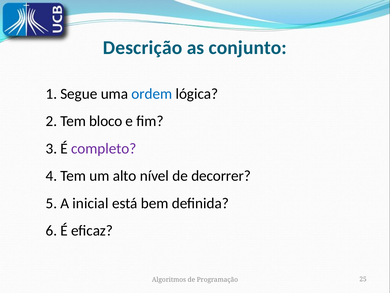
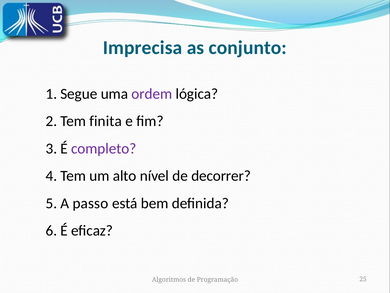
Descrição: Descrição -> Imprecisa (143, 48)
ordem colour: blue -> purple (152, 94)
bloco: bloco -> finita (106, 121)
inicial: inicial -> passo (90, 203)
